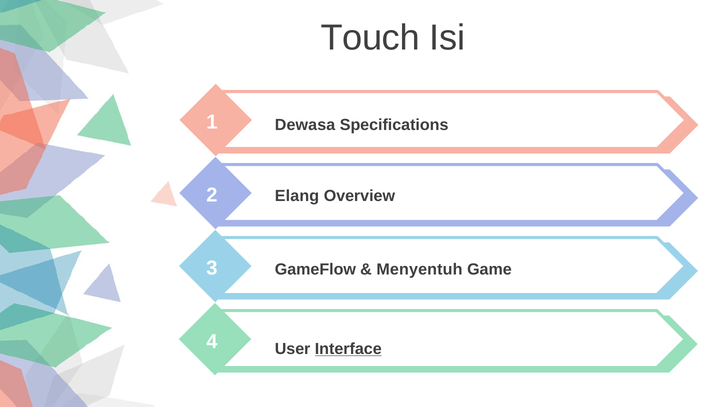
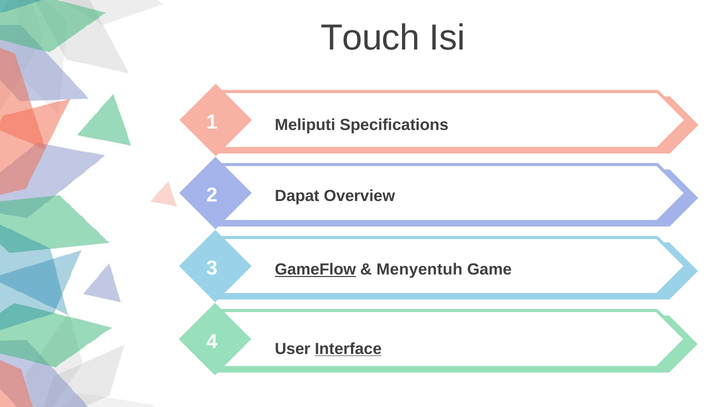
Dewasa: Dewasa -> Meliputi (305, 125)
Elang: Elang -> Dapat (297, 196)
GameFlow underline: none -> present (315, 270)
